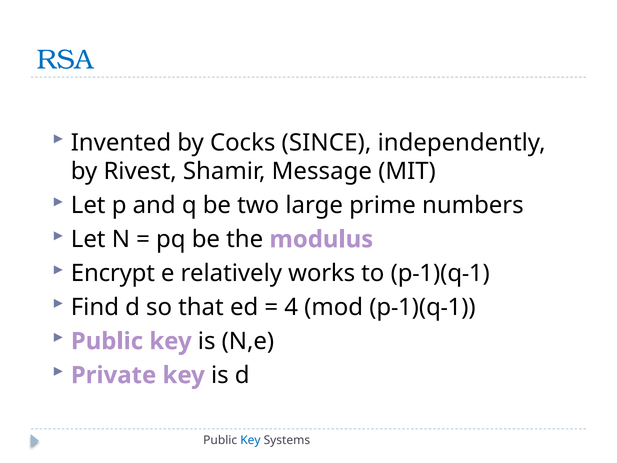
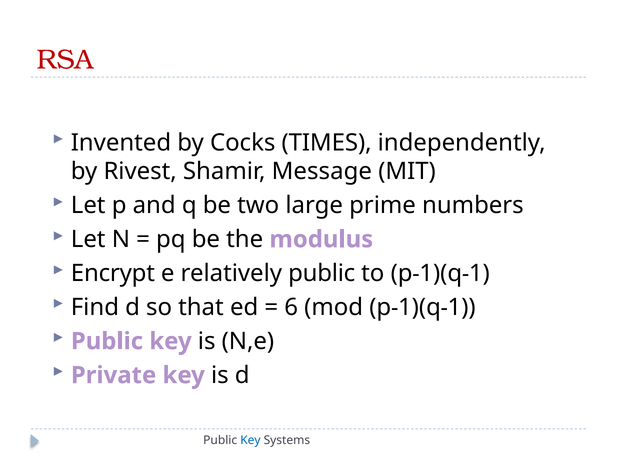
RSA colour: blue -> red (65, 60)
SINCE: SINCE -> TIMES (327, 143)
relatively works: works -> public (322, 273)
4: 4 -> 6 (291, 307)
